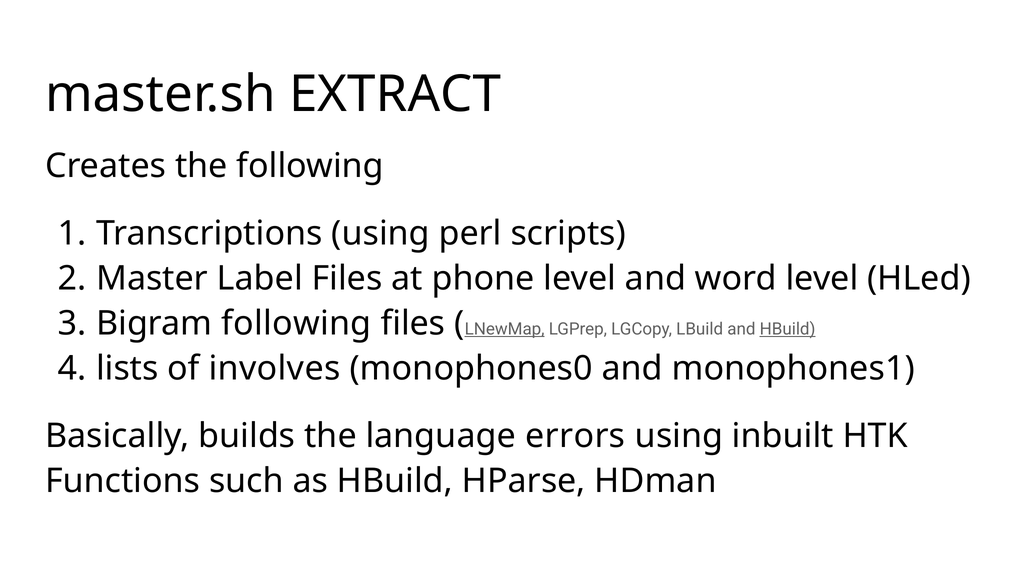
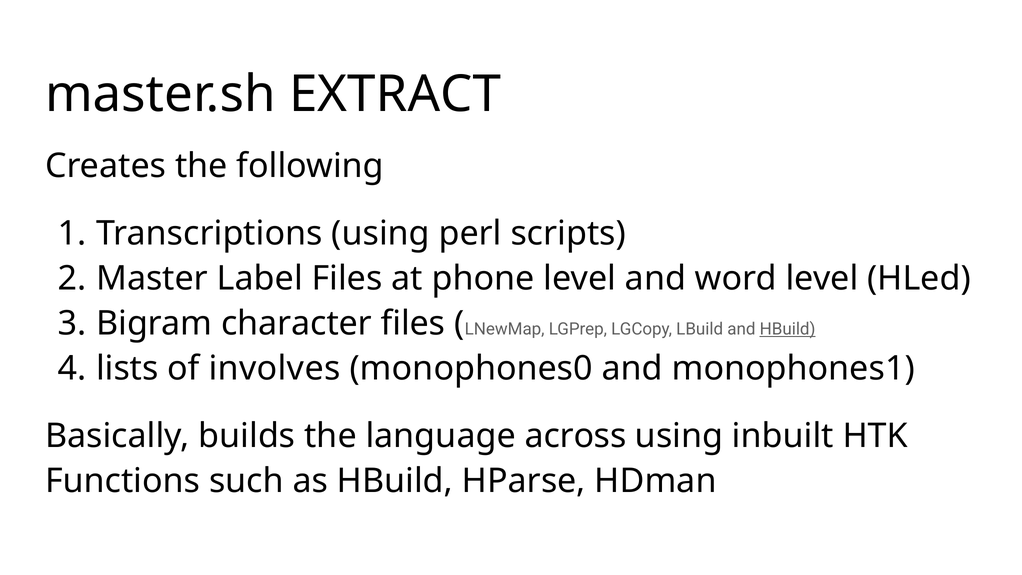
Bigram following: following -> character (297, 324)
LNewMap underline: present -> none (505, 329)
errors: errors -> across (576, 436)
